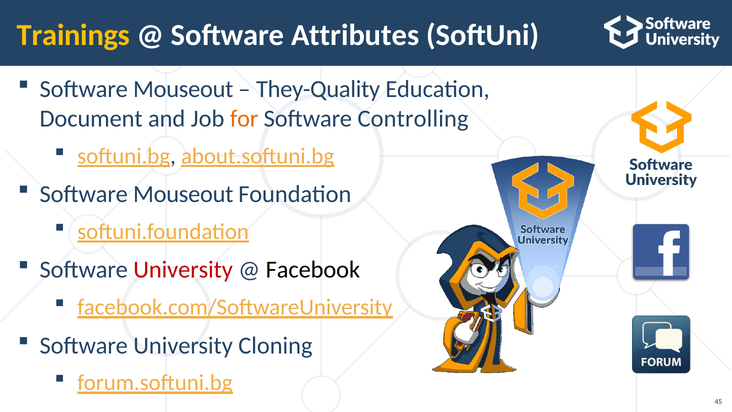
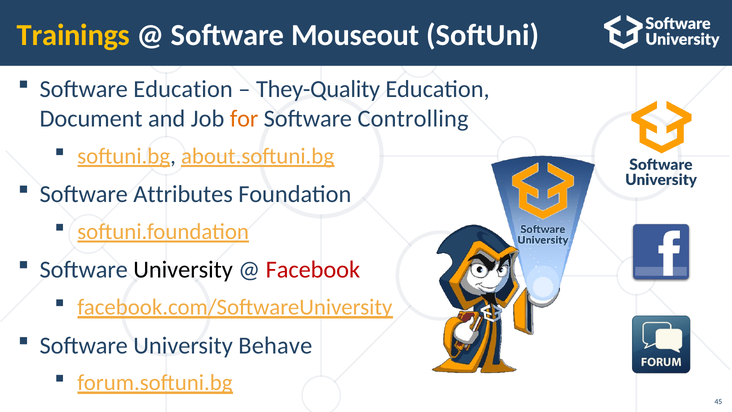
Attributes: Attributes -> Mouseout (355, 35)
Mouseout: Mouseout -> Education (183, 89)
Mouseout: Mouseout -> Attributes (183, 194)
University colour: red -> black (183, 270)
Facebook colour: black -> red (313, 270)
Cloning: Cloning -> Behave (275, 345)
